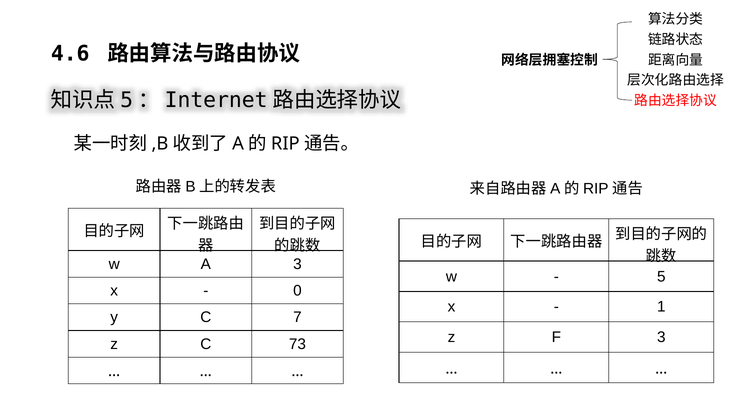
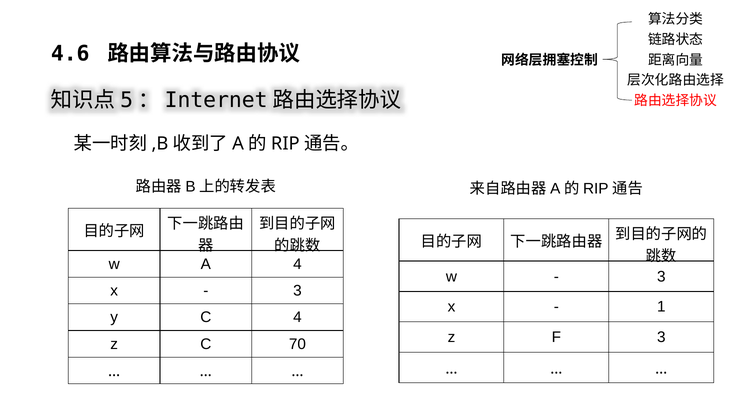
A 3: 3 -> 4 (297, 264)
5: 5 -> 3 (661, 276)
0: 0 -> 3 (297, 291)
C 7: 7 -> 4 (297, 317)
73: 73 -> 70 (297, 344)
